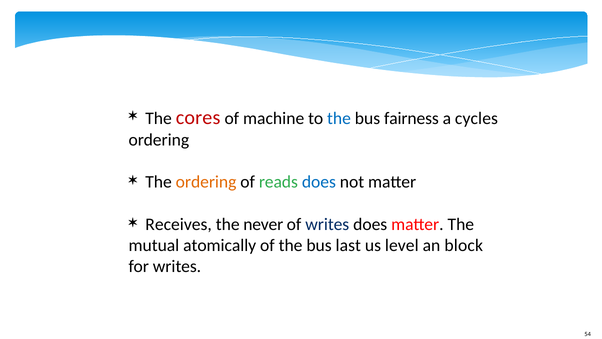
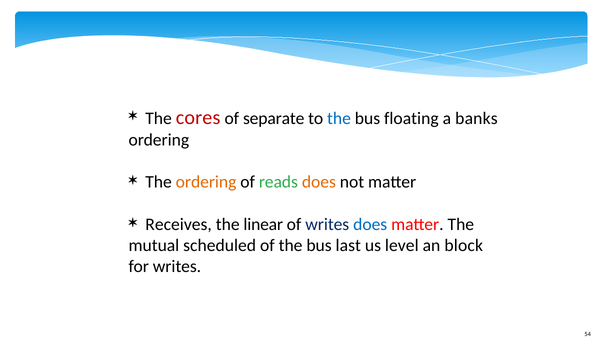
machine: machine -> separate (274, 118)
fairness: fairness -> floating (411, 118)
cycles: cycles -> banks (476, 118)
does colour: blue -> orange (319, 182)
never: never -> linear (263, 224)
does colour: black -> blue (370, 224)
atomically: atomically -> scheduled (220, 245)
